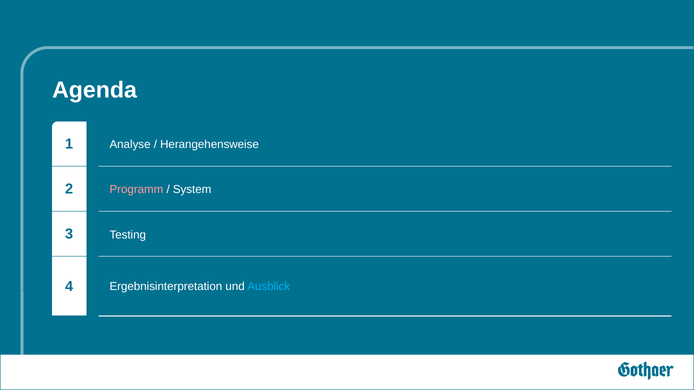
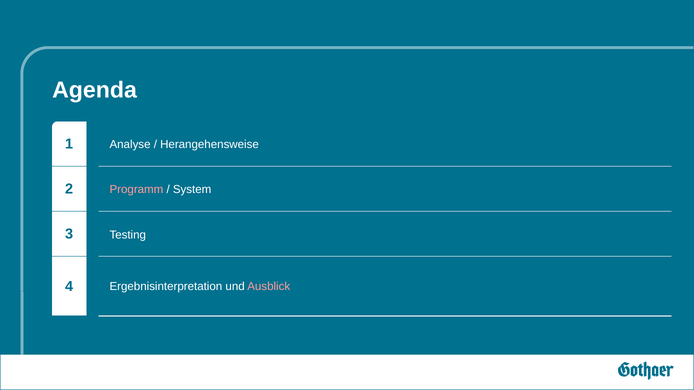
Ausblick colour: light blue -> pink (269, 287)
